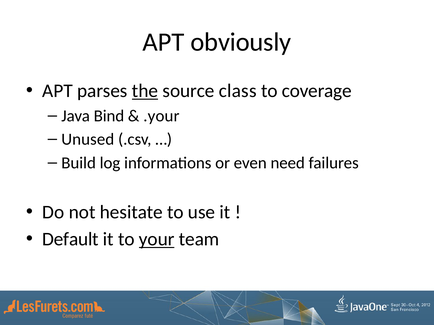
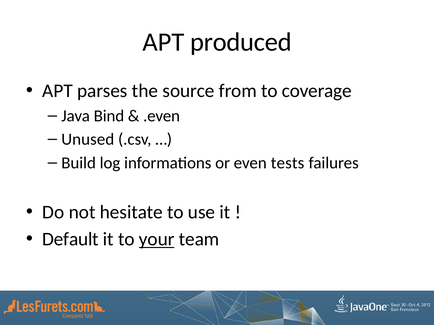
obviously: obviously -> produced (241, 42)
the underline: present -> none (145, 91)
class: class -> from (238, 91)
.your: .your -> .even (162, 116)
need: need -> tests (288, 163)
